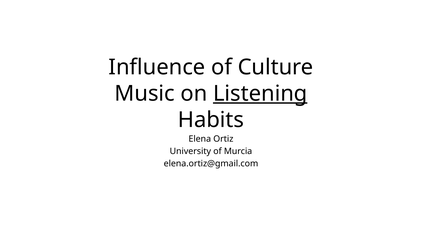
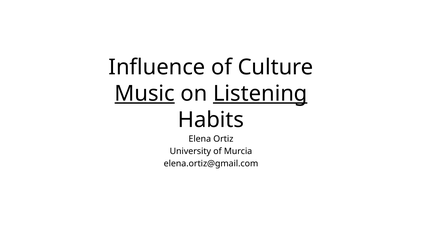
Music underline: none -> present (145, 94)
